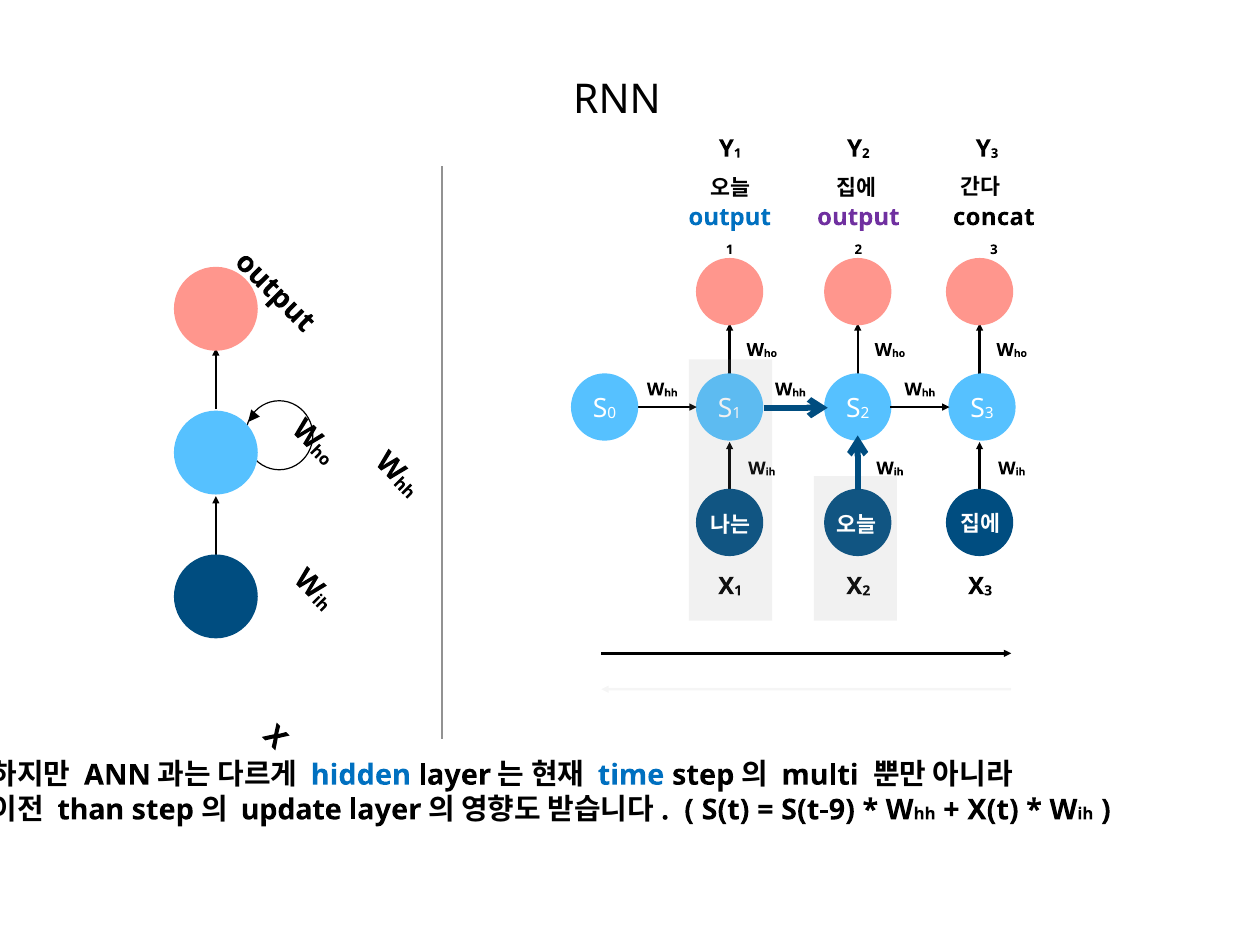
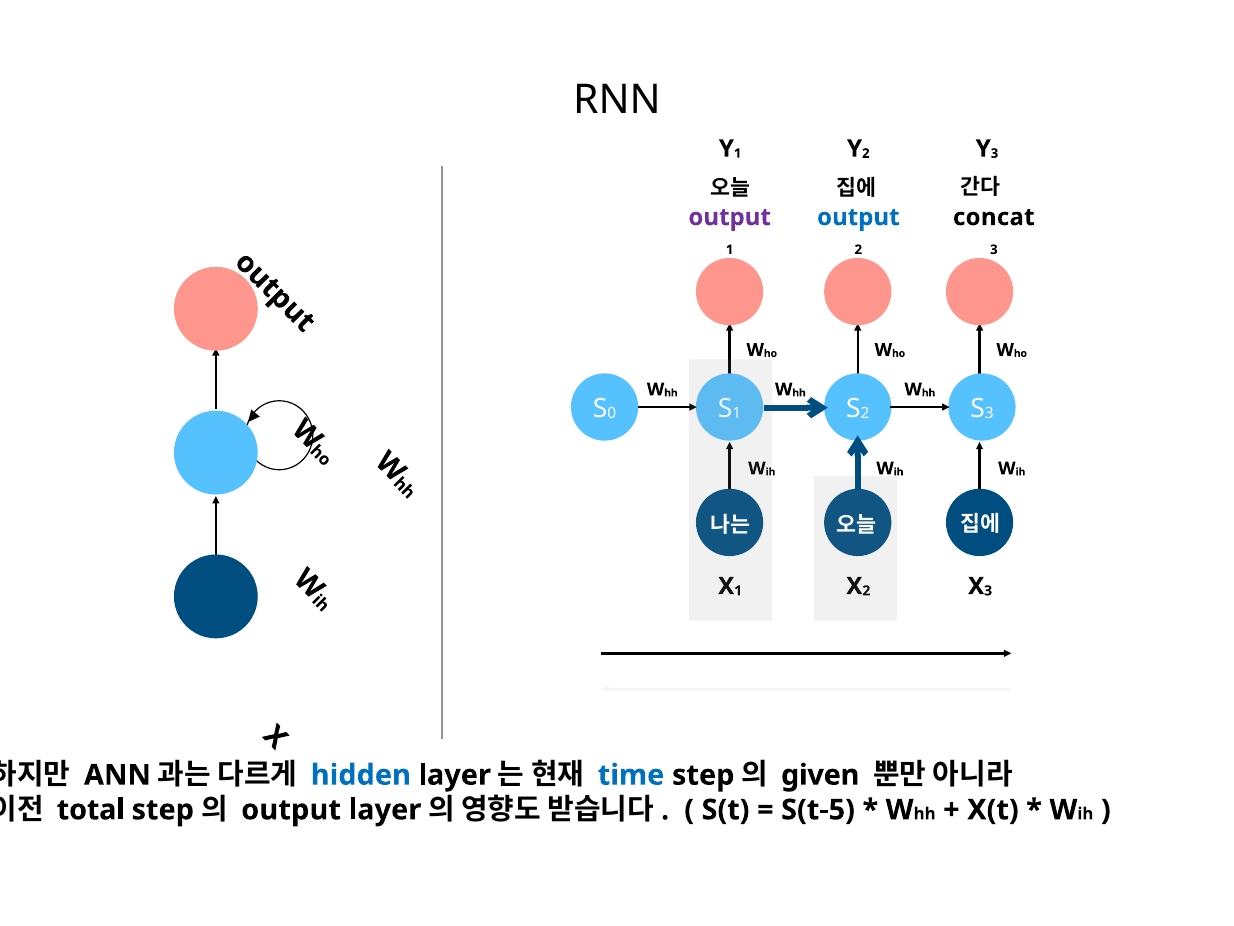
output colour: blue -> purple (730, 217)
output colour: purple -> blue (858, 217)
multi: multi -> given (820, 775)
than: than -> total (91, 809)
update: update -> output (291, 809)
S(t-9: S(t-9 -> S(t-5 (818, 809)
